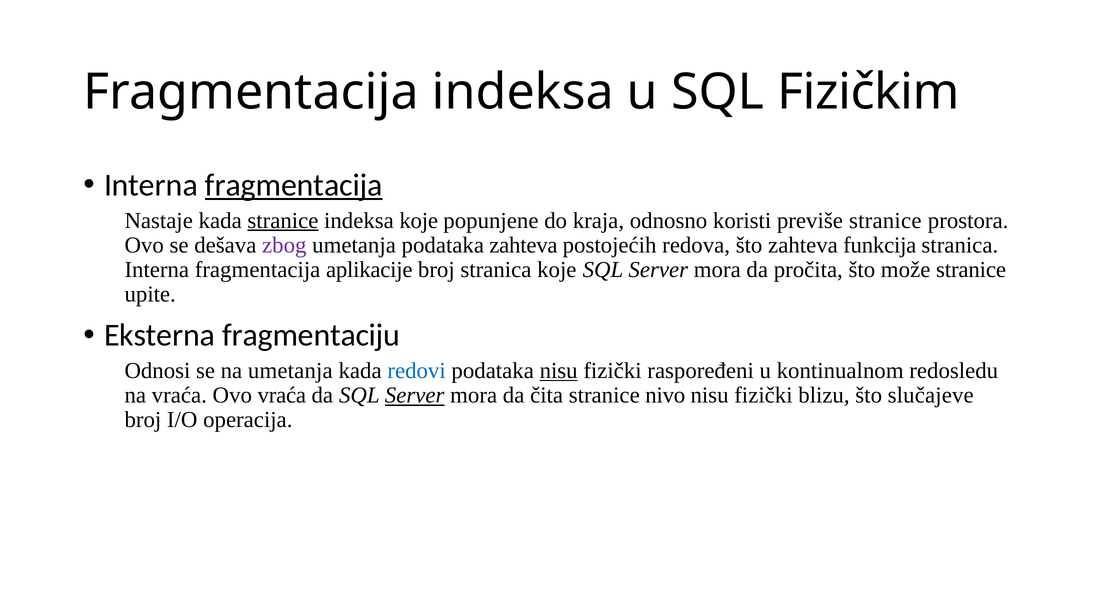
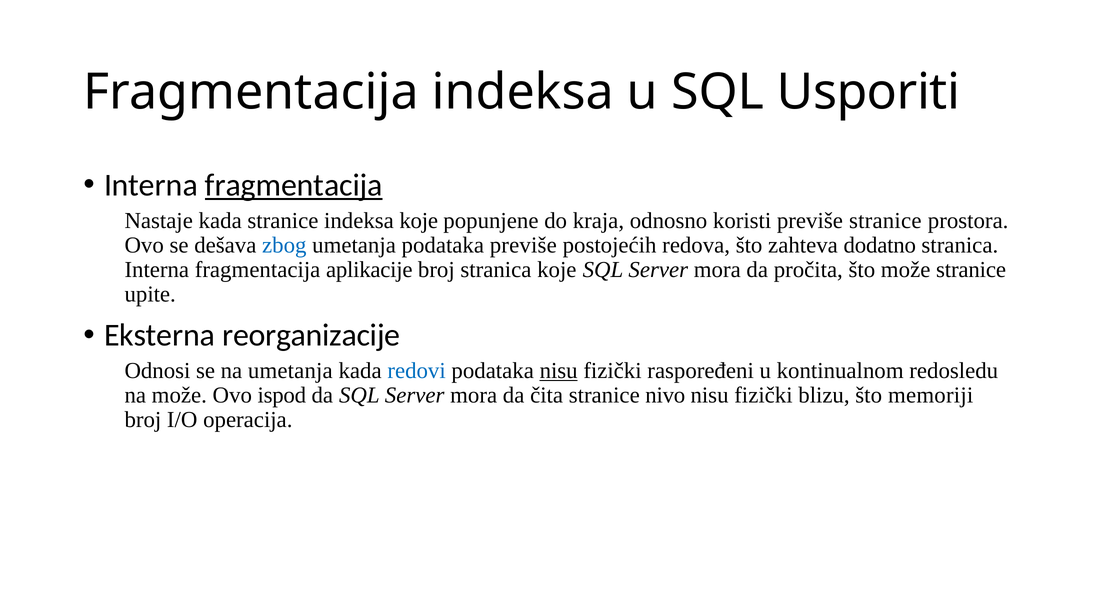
Fizičkim: Fizičkim -> Usporiti (868, 92)
stranice underline: present -> none (283, 220)
zbog colour: purple -> blue (284, 245)
podataka zahteva: zahteva -> previše (523, 245)
funkcija: funkcija -> dodatno (880, 245)
fragmentaciju: fragmentaciju -> reorganizacije (311, 335)
na vraća: vraća -> može (179, 395)
Ovo vraća: vraća -> ispod (282, 395)
Server underline: present -> none (415, 395)
slučajeve: slučajeve -> memoriji (931, 395)
